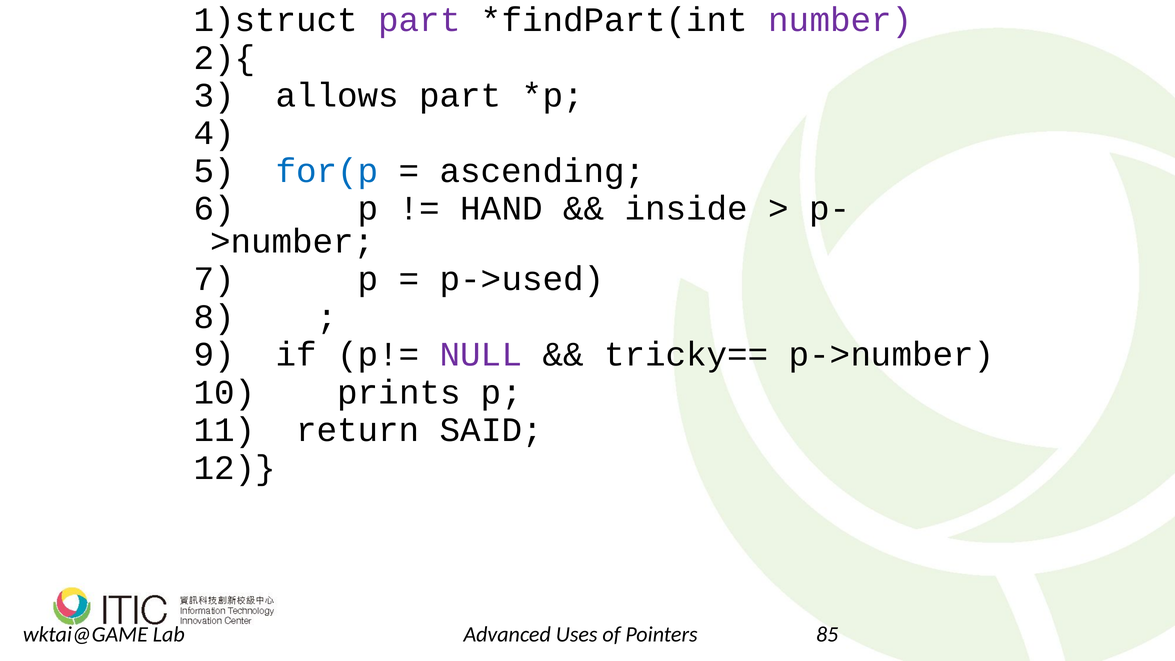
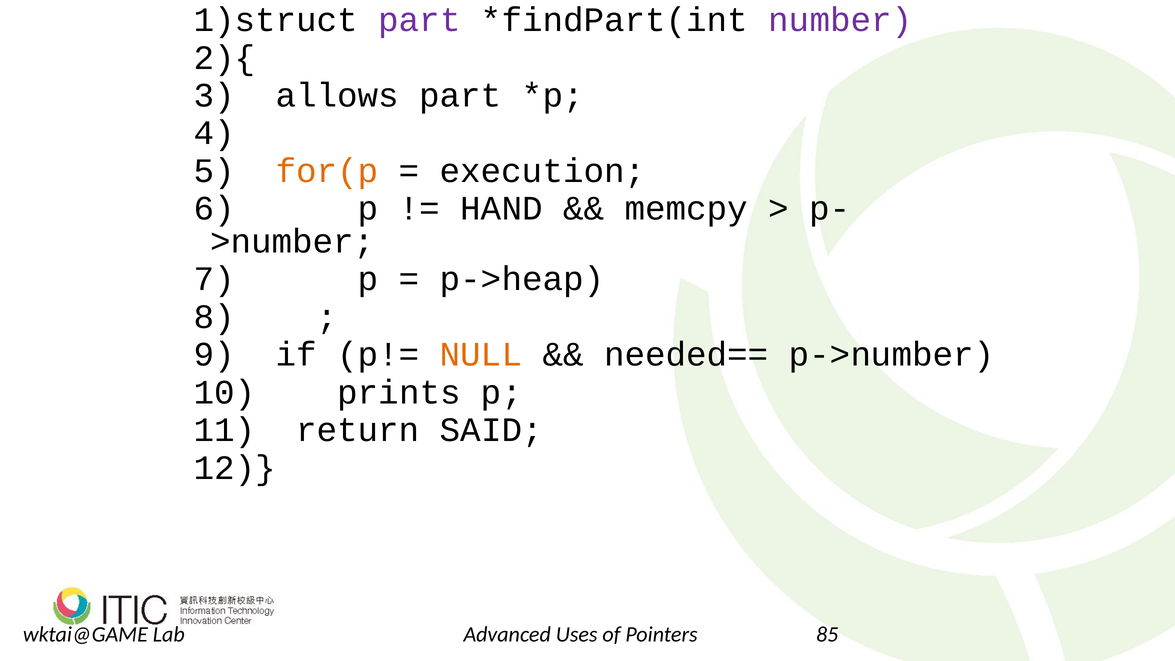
for(p colour: blue -> orange (327, 171)
ascending: ascending -> execution (543, 171)
inside: inside -> memcpy (686, 209)
p->used: p->used -> p->heap (522, 279)
NULL colour: purple -> orange (481, 355)
tricky==: tricky== -> needed== (686, 355)
